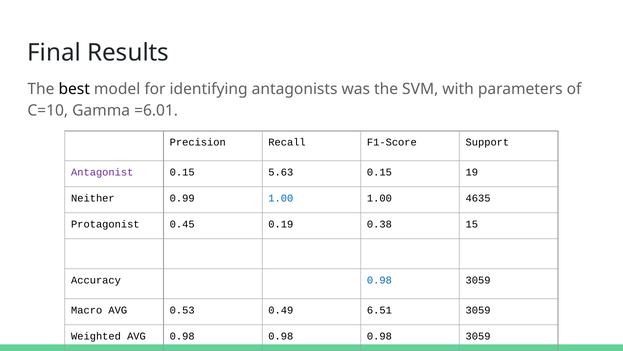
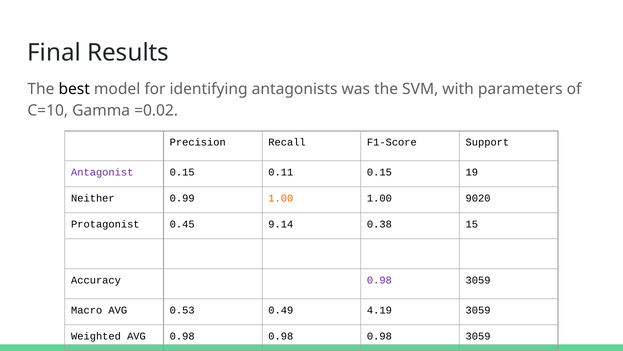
=6.01: =6.01 -> =0.02 (156, 110)
5.63: 5.63 -> 0.11 (281, 172)
1.00 colour: blue -> orange (281, 198)
4635: 4635 -> 9020 (478, 198)
0.19: 0.19 -> 9.14 (281, 224)
0.98 colour: blue -> purple (379, 280)
6.51: 6.51 -> 4.19 (379, 310)
